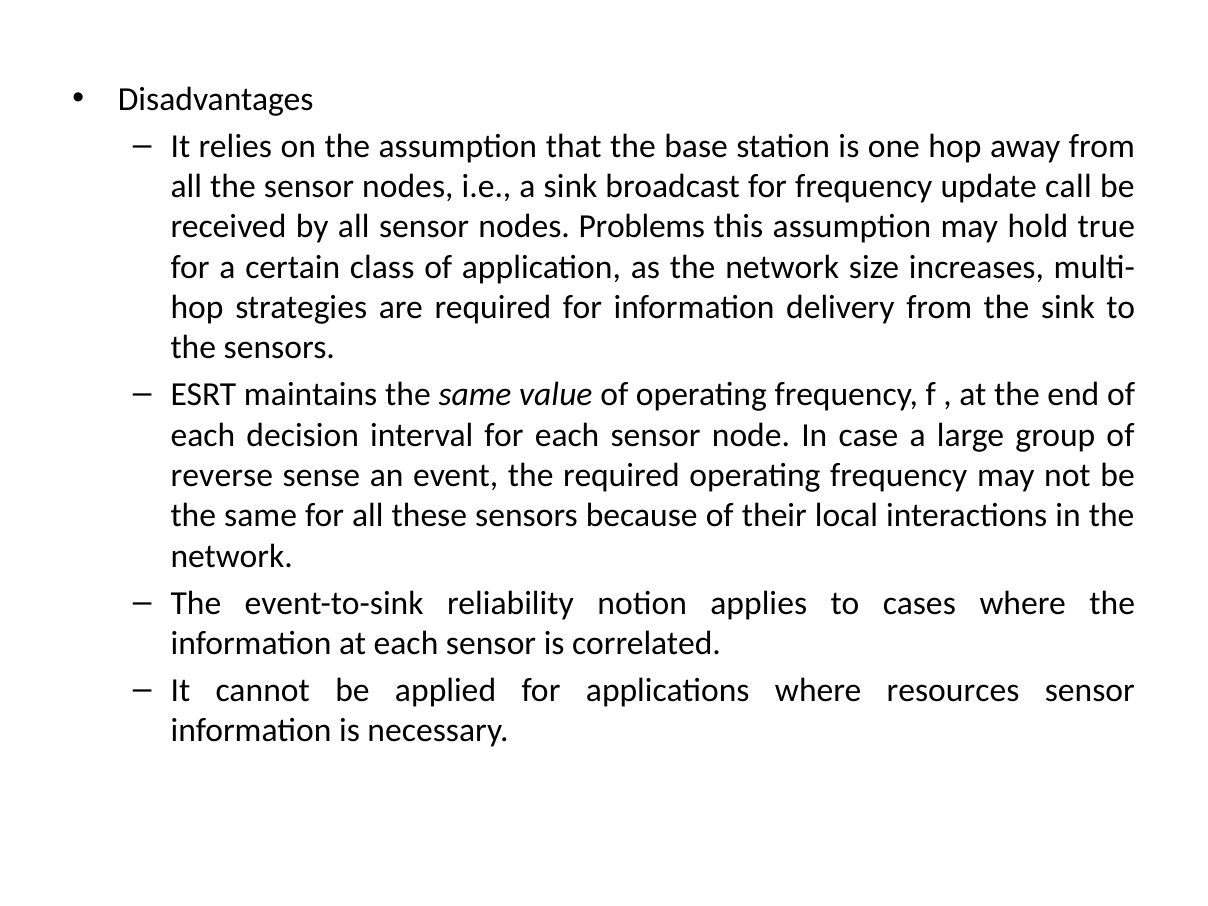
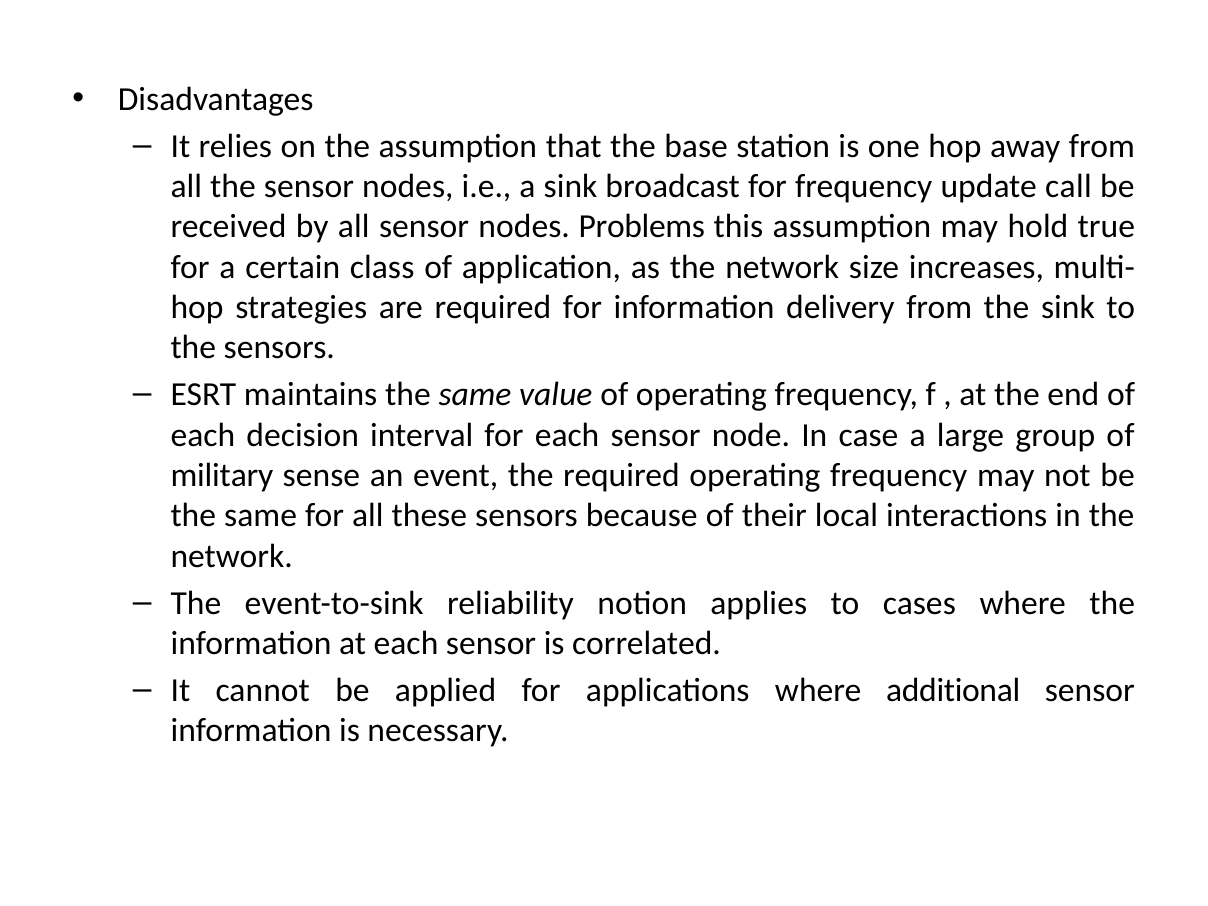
reverse: reverse -> military (222, 475)
resources: resources -> additional (953, 691)
